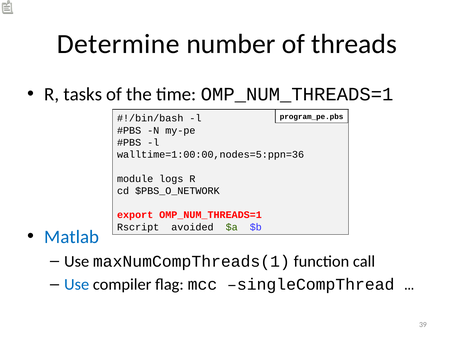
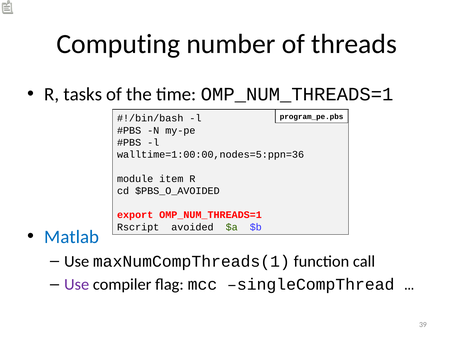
Determine: Determine -> Computing (118, 44)
logs: logs -> item (171, 179)
$PBS_O_NETWORK: $PBS_O_NETWORK -> $PBS_O_AVOIDED (177, 191)
Use colour: blue -> purple (77, 285)
